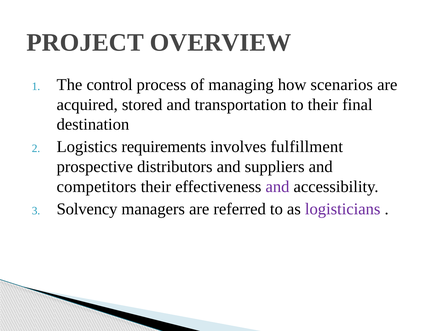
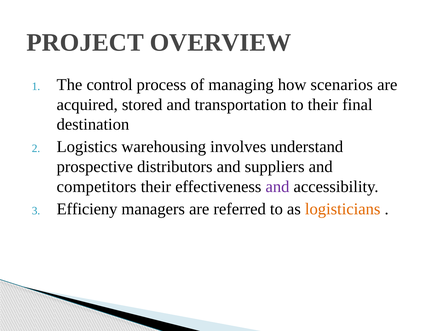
requirements: requirements -> warehousing (164, 147)
fulfillment: fulfillment -> understand (307, 147)
Solvency: Solvency -> Efficieny (87, 209)
logisticians colour: purple -> orange (343, 209)
